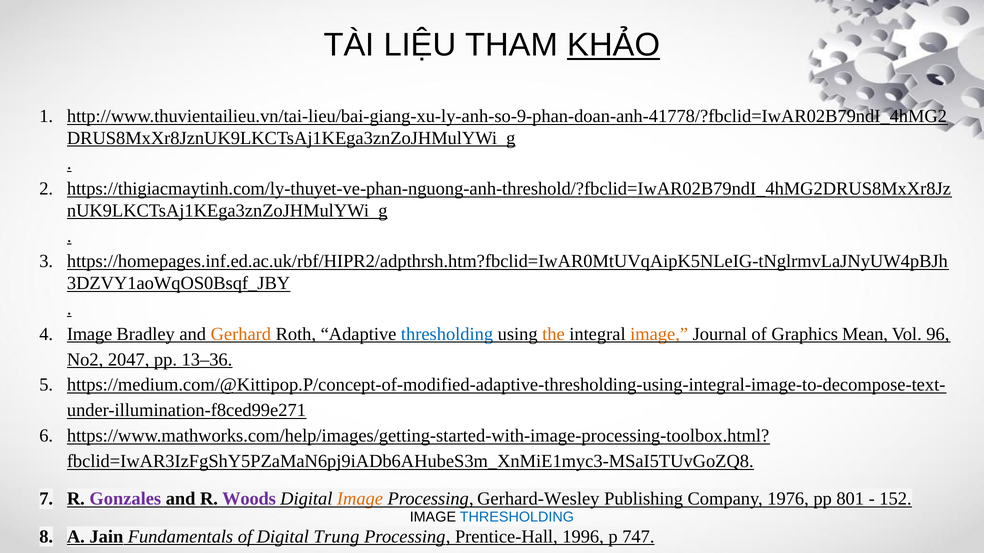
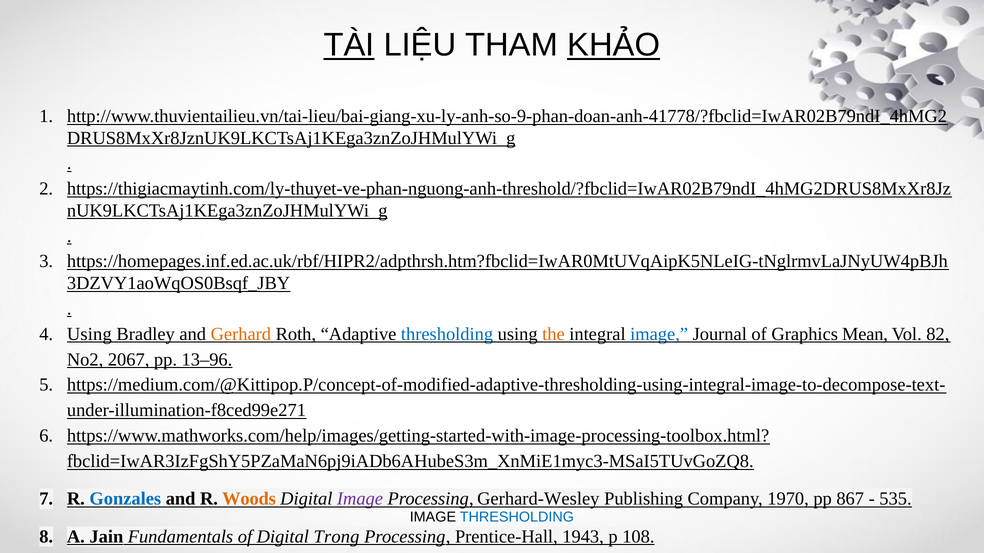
TÀI underline: none -> present (349, 45)
Image: Image -> Using (89, 334)
image colour: orange -> blue (659, 334)
96: 96 -> 82 (938, 334)
2047: 2047 -> 2067 (129, 360)
13–36: 13–36 -> 13–96 (207, 360)
Gonzales colour: purple -> blue (125, 499)
Woods colour: purple -> orange (249, 499)
Image colour: orange -> purple (360, 499)
1976: 1976 -> 1970 (788, 499)
801: 801 -> 867 (850, 499)
152: 152 -> 535 (896, 499)
Trung: Trung -> Trong (336, 537)
1996: 1996 -> 1943 (583, 537)
747: 747 -> 108 (638, 537)
